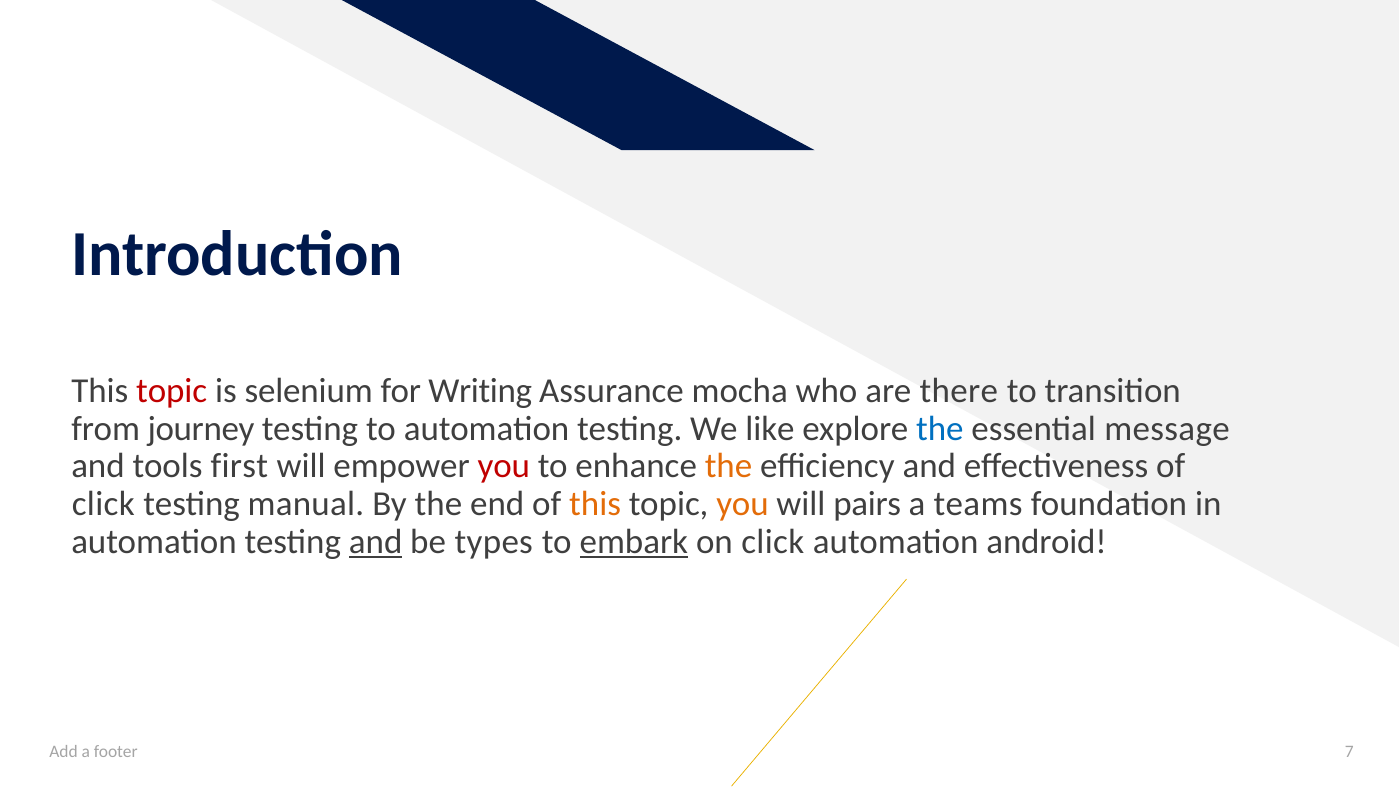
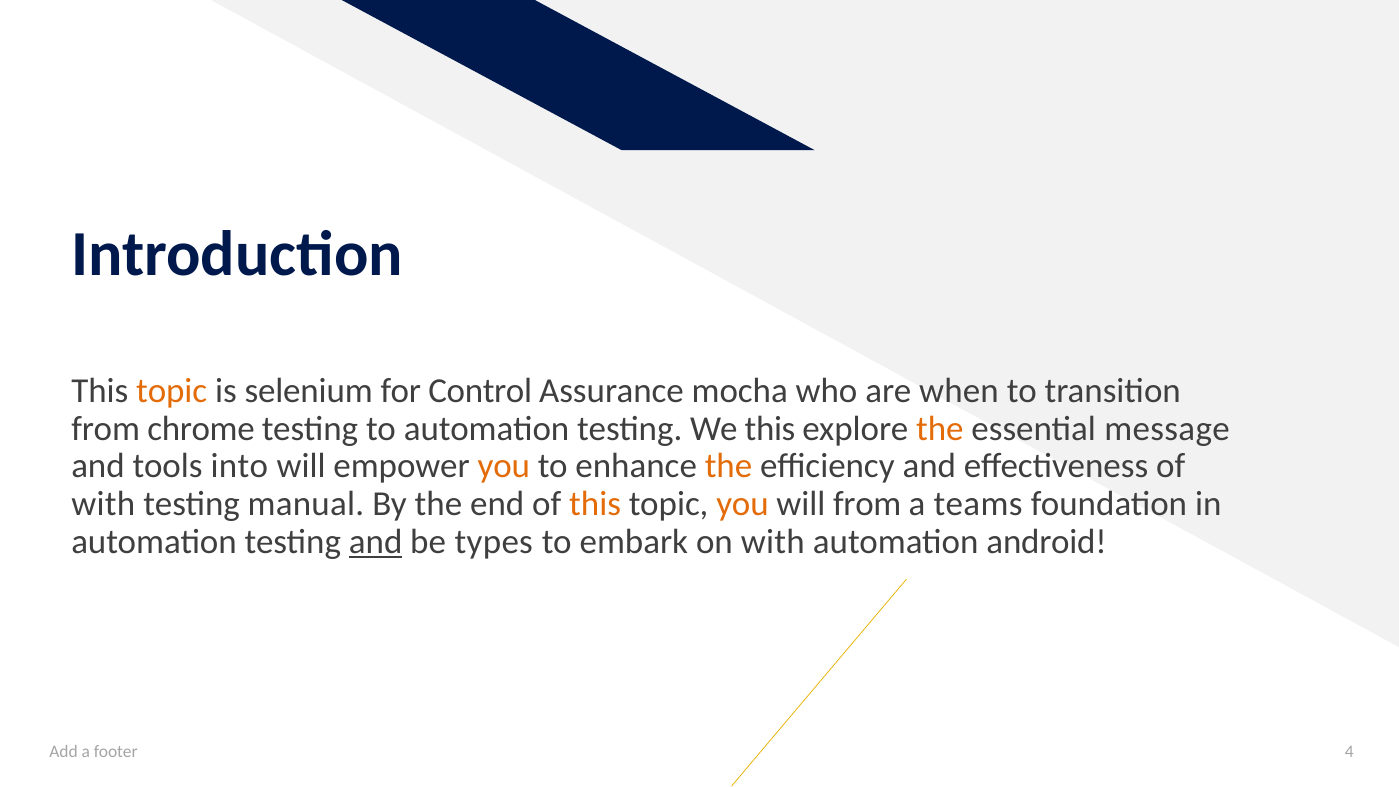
topic colour: red -> orange (172, 391)
Writing: Writing -> Control (480, 391)
there: there -> when (959, 391)
journey: journey -> chrome (201, 428)
We like: like -> this (770, 428)
the colour: blue -> orange (940, 428)
first: first -> into (239, 466)
you colour: red -> orange (504, 466)
click: click -> with (103, 504)
will pairs: pairs -> from (867, 504)
embark underline: present -> none (634, 542)
on click: click -> with (773, 542)
7: 7 -> 4 (1349, 751)
